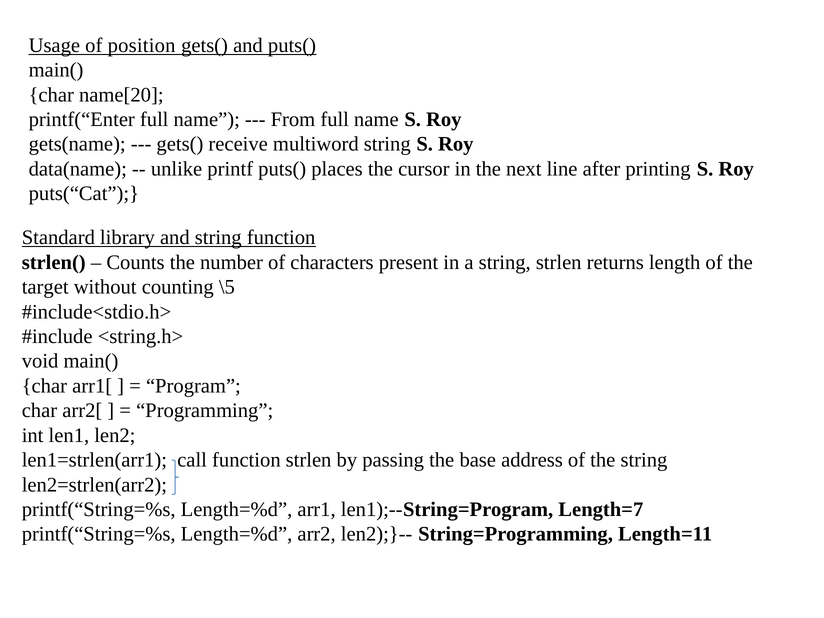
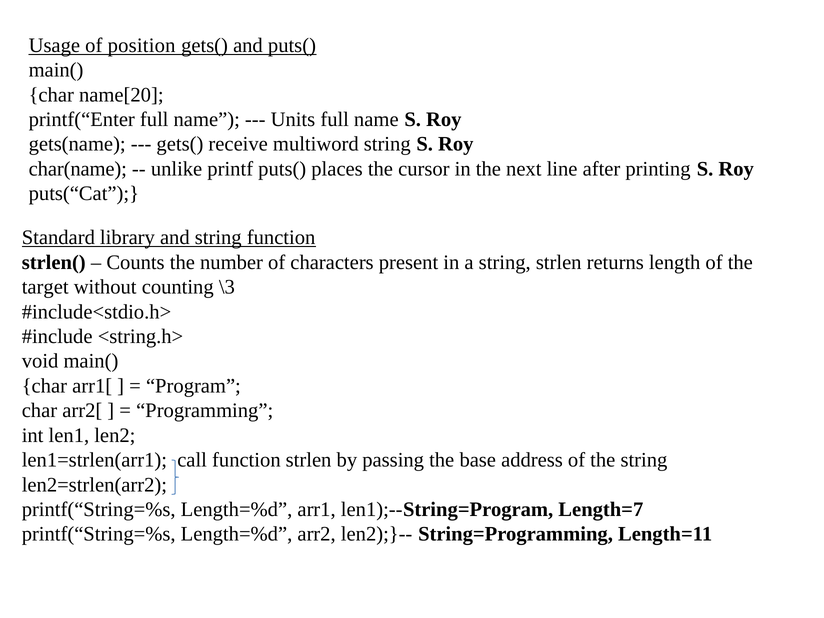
From: From -> Units (293, 119)
data(name: data(name -> char(name (78, 169)
\5: \5 -> \3 (227, 287)
